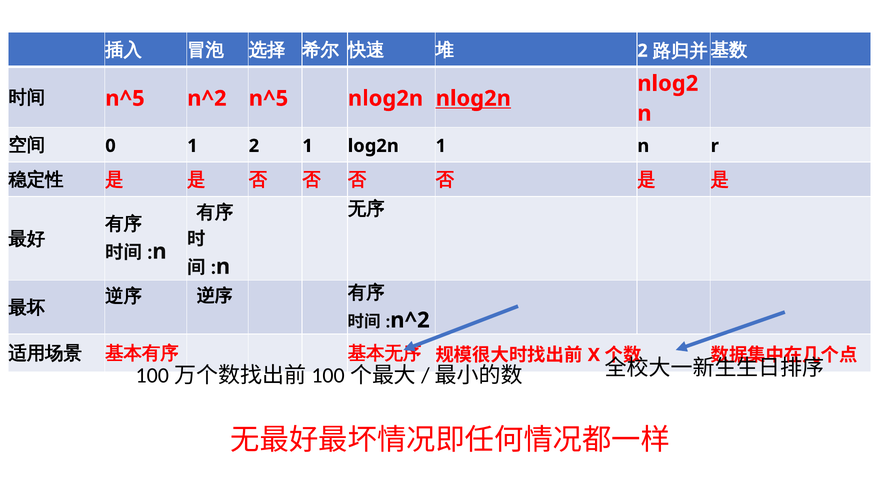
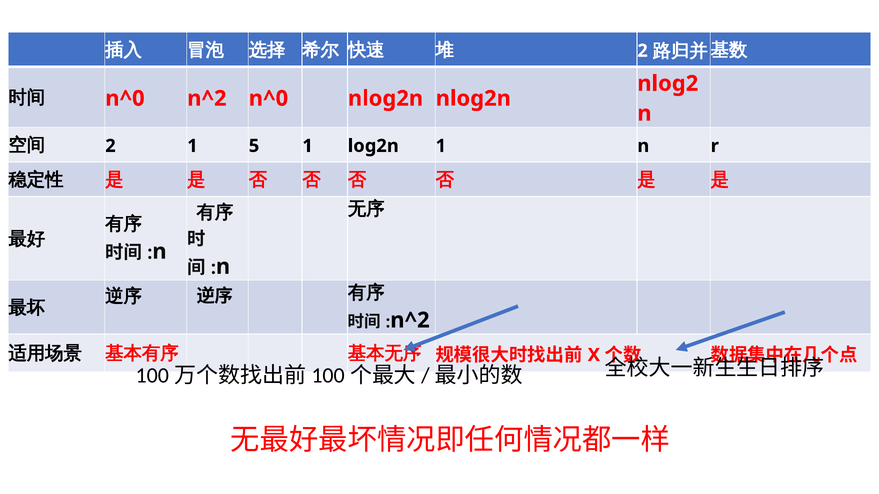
n^5: n^5 -> n^0 (125, 99)
n^2 n^5: n^5 -> n^0 (268, 99)
nlog2n underline: present -> none (473, 99)
0: 0 -> 2 (110, 146)
1 2: 2 -> 5 (254, 146)
